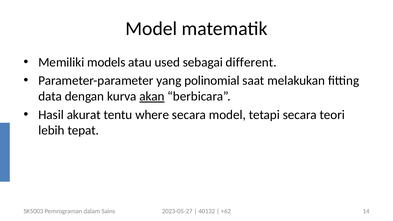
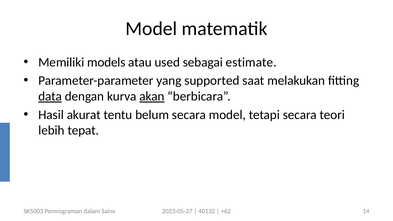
different: different -> estimate (251, 62)
polinomial: polinomial -> supported (212, 81)
data underline: none -> present (50, 96)
where: where -> belum (152, 115)
